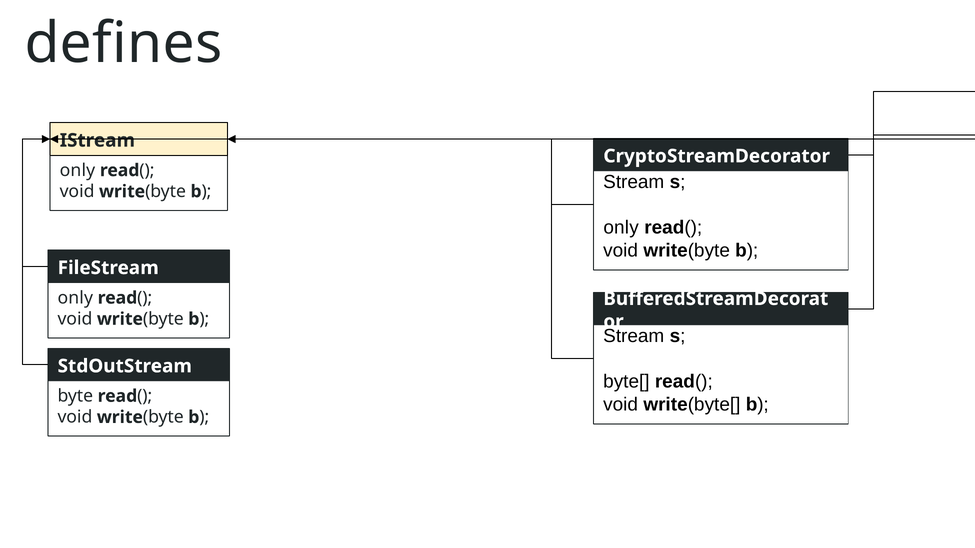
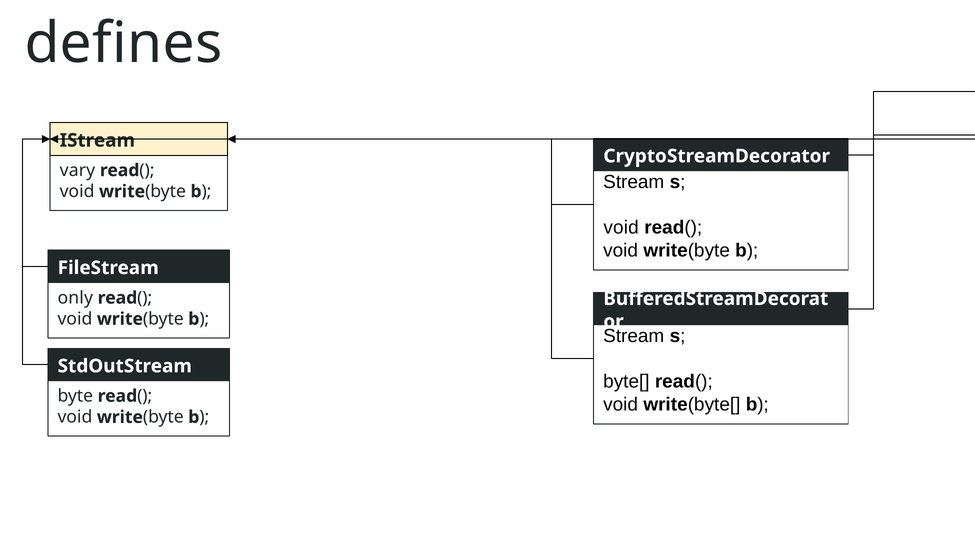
only: only -> vary (77, 170)
only: only -> void (621, 228)
